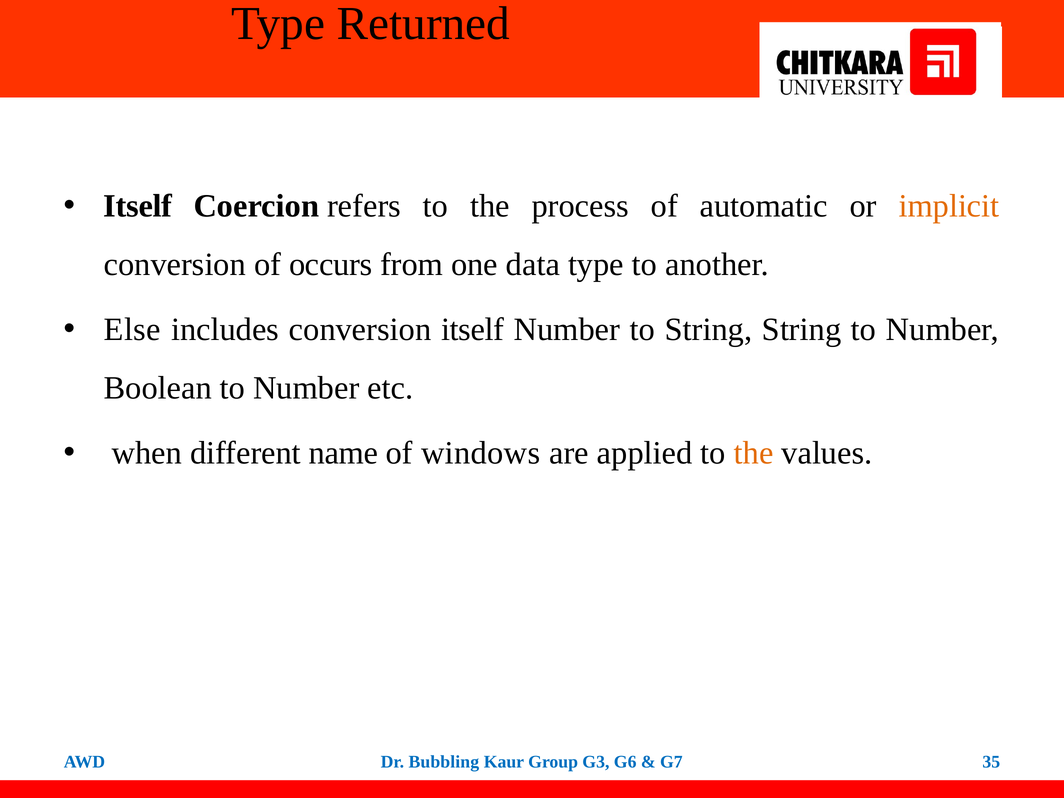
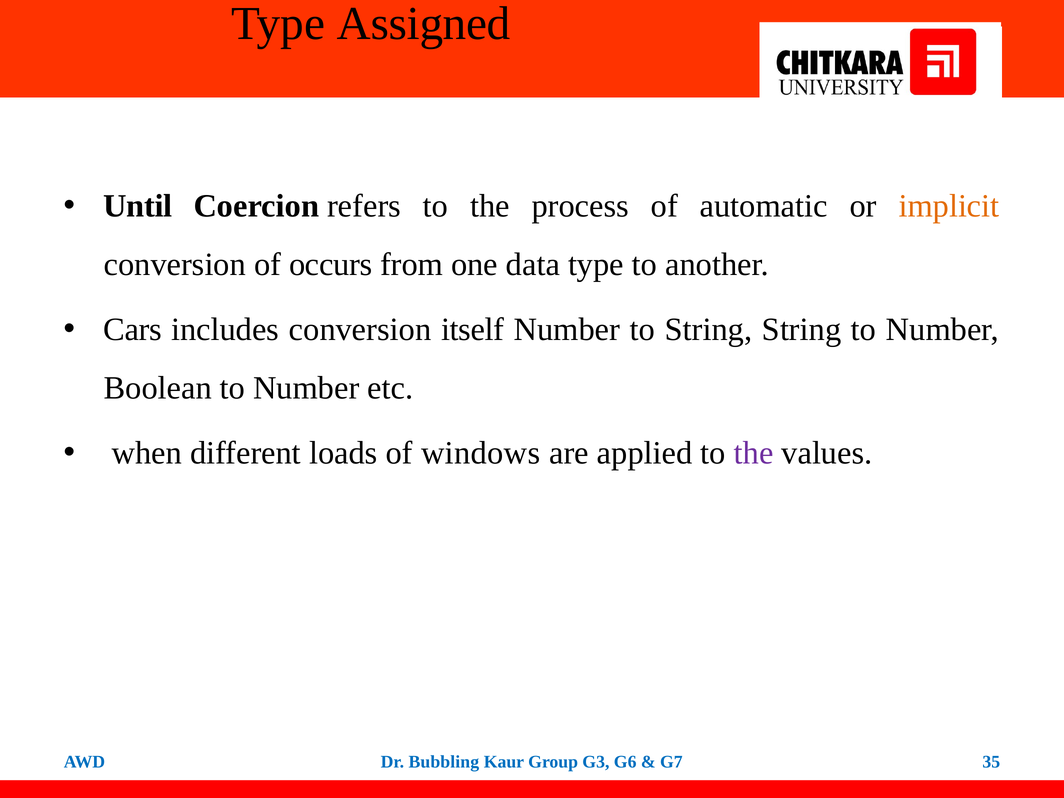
Returned: Returned -> Assigned (424, 24)
Itself: Itself -> Until (138, 206)
Else: Else -> Cars (133, 330)
name: name -> loads (343, 453)
the colour: orange -> purple (754, 453)
